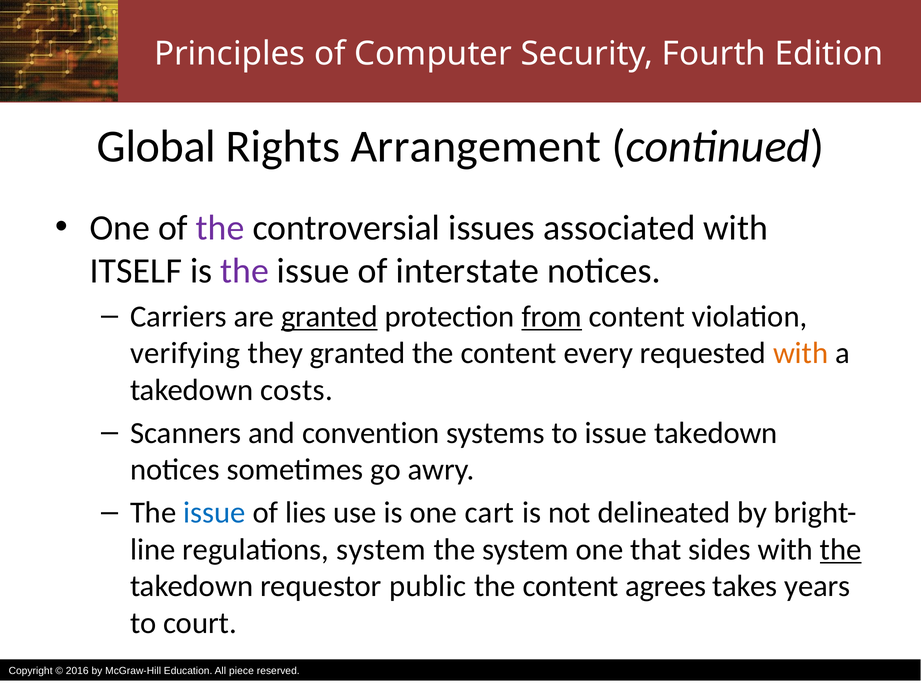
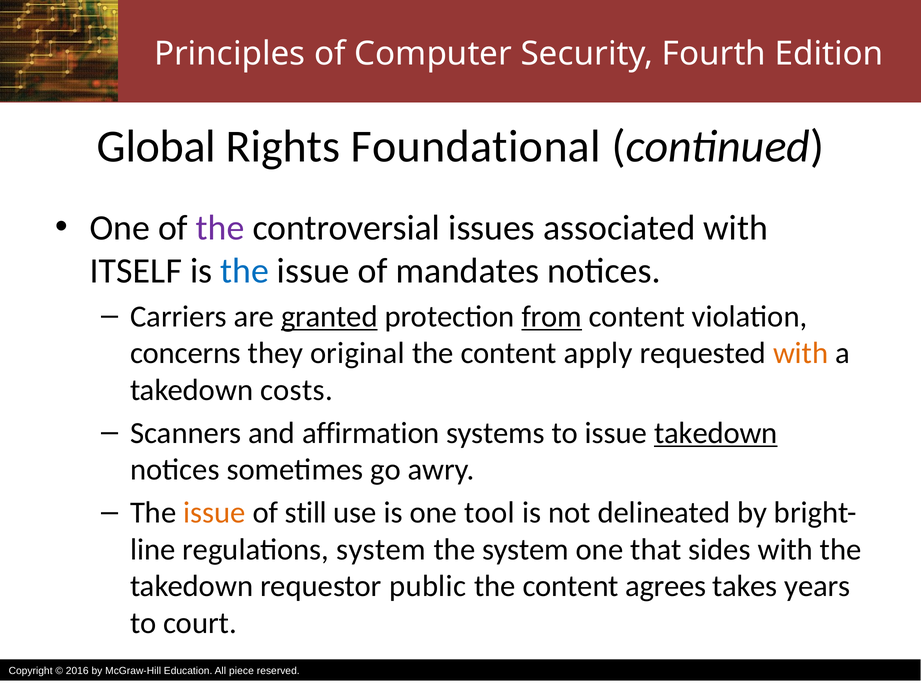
Arrangement: Arrangement -> Foundational (476, 147)
the colour: purple -> blue (245, 271)
interstate: interstate -> mandates (467, 271)
verifying: verifying -> concerns (186, 354)
they granted: granted -> original (357, 354)
every: every -> apply (598, 354)
convention: convention -> affirmation (371, 434)
takedown underline: none -> present (716, 434)
issue colour: blue -> orange (215, 513)
lies: lies -> still (306, 513)
cart: cart -> tool (489, 513)
the underline: present -> none (841, 550)
